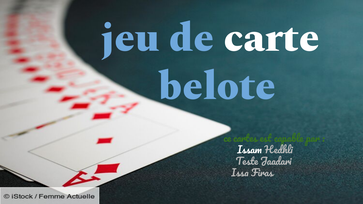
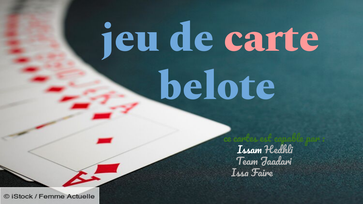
carte colour: white -> pink (272, 38)
Teste: Teste -> Team (247, 162)
Firas: Firas -> Faire (262, 173)
